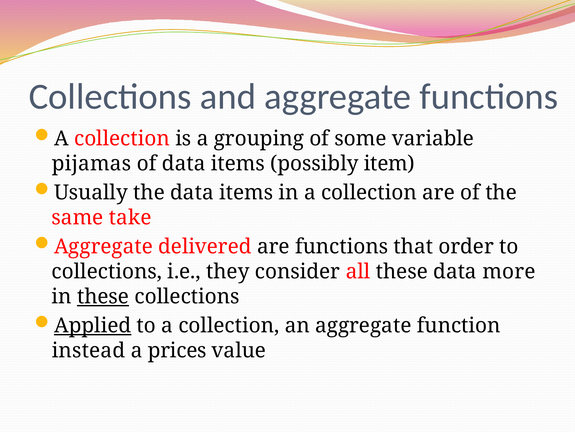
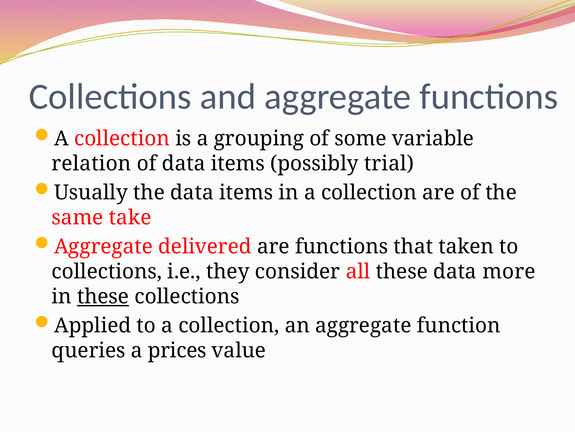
pijamas: pijamas -> relation (91, 163)
item: item -> trial (389, 163)
order: order -> taken (466, 246)
Applied underline: present -> none (93, 325)
instead: instead -> queries (89, 350)
